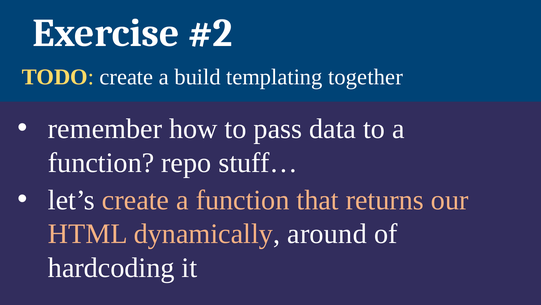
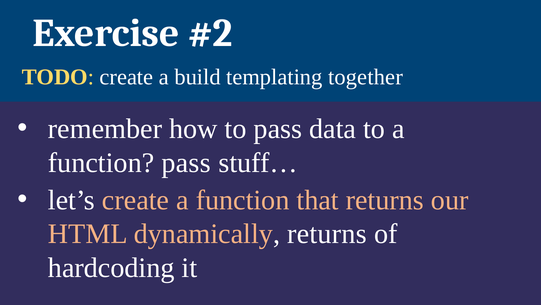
function repo: repo -> pass (186, 162)
dynamically around: around -> returns (327, 233)
